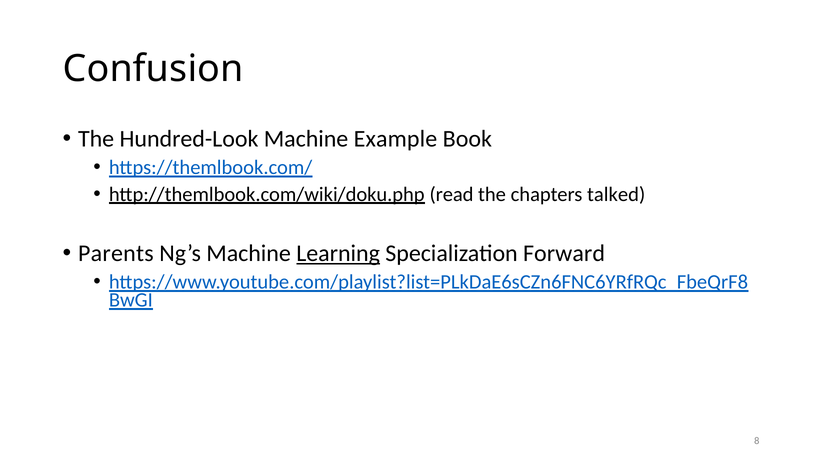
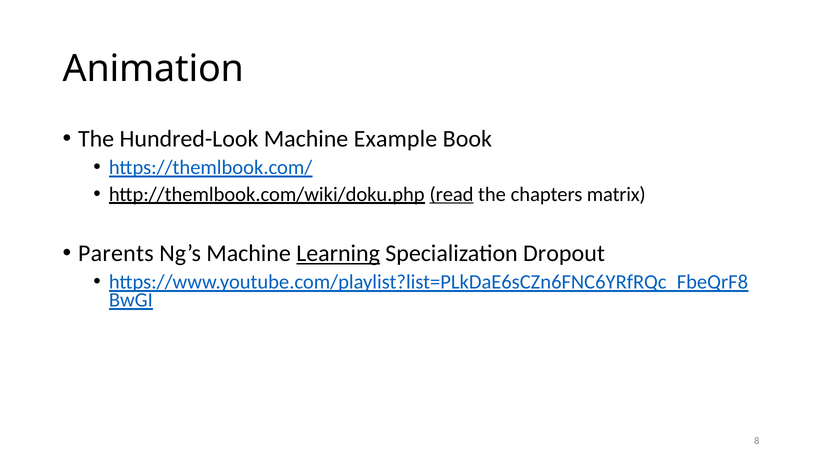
Confusion: Confusion -> Animation (153, 69)
read underline: none -> present (452, 194)
talked: talked -> matrix (616, 194)
Forward: Forward -> Dropout (564, 254)
